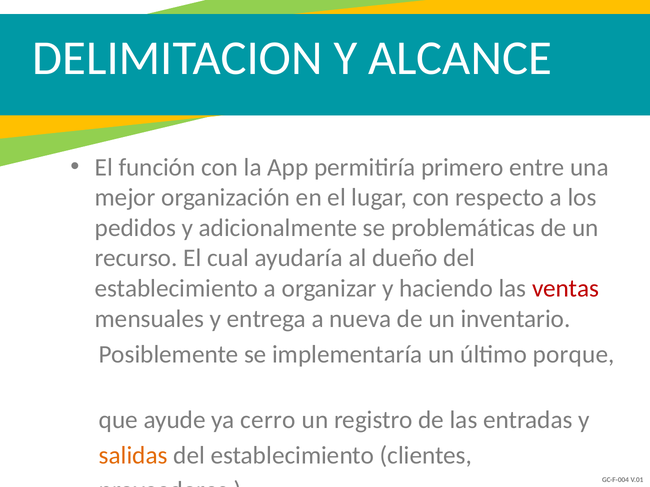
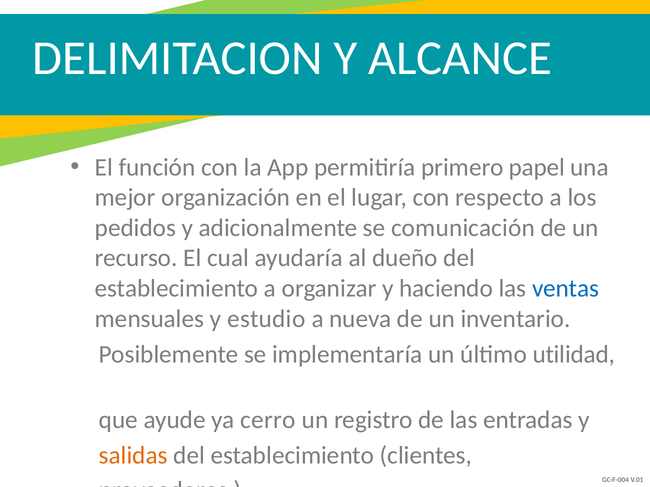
entre: entre -> papel (537, 167)
problemáticas: problemáticas -> comunicación (463, 228)
ventas colour: red -> blue (565, 289)
entrega: entrega -> estudio (266, 319)
porque: porque -> utilidad (574, 355)
